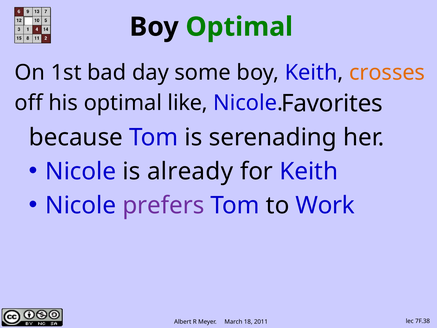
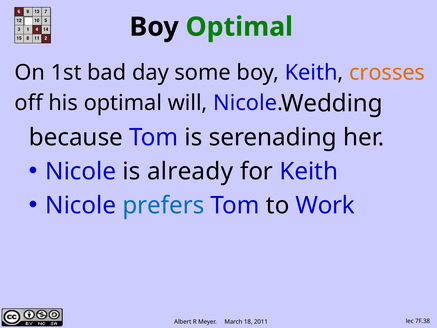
Favorites: Favorites -> Wedding (332, 103)
like: like -> will (188, 103)
prefers colour: purple -> blue (163, 205)
